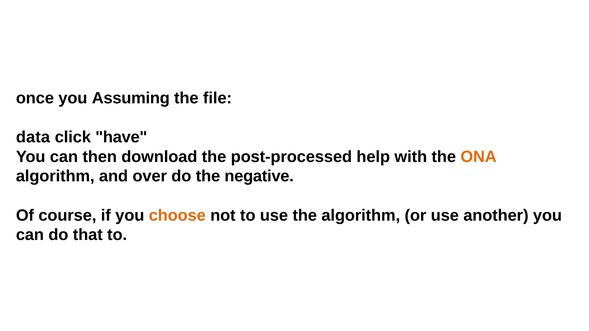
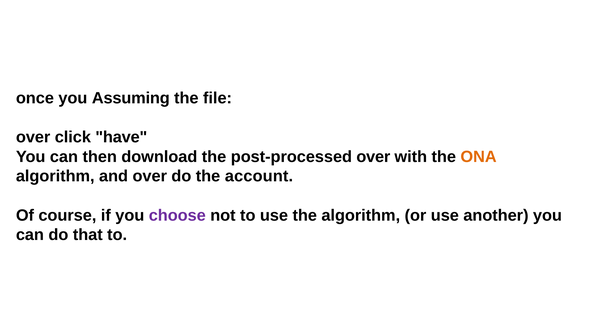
data: data -> over (33, 137)
post-processed help: help -> over (373, 157)
negative: negative -> account (259, 176)
choose colour: orange -> purple (177, 216)
